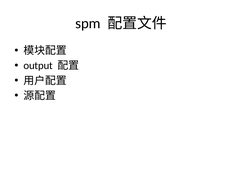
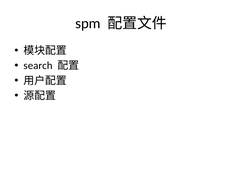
output: output -> search (38, 66)
